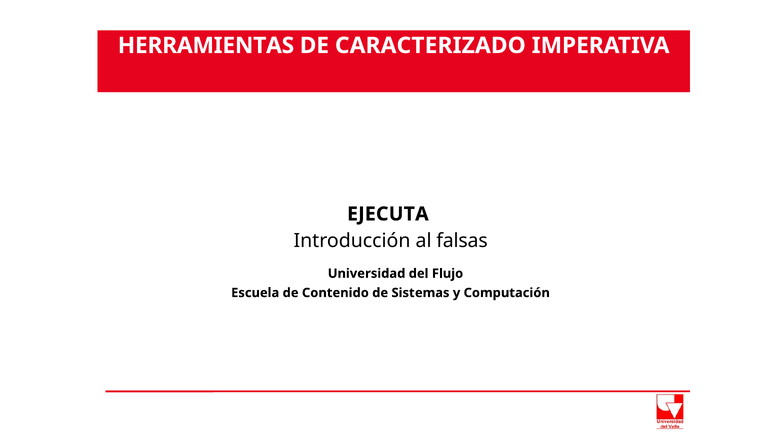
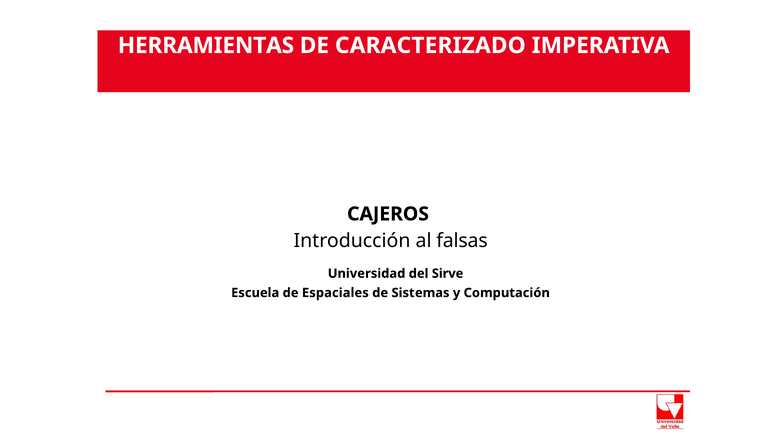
EJECUTA: EJECUTA -> CAJEROS (388, 214)
Flujo: Flujo -> Sirve (448, 274)
Contenido: Contenido -> Espaciales (335, 293)
